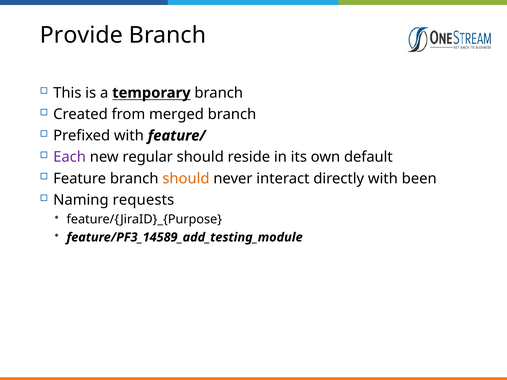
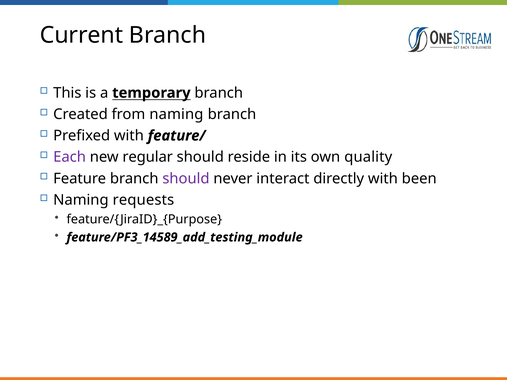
Provide: Provide -> Current (81, 35)
from merged: merged -> naming (176, 114)
default: default -> quality (368, 157)
should colour: orange -> purple (186, 179)
